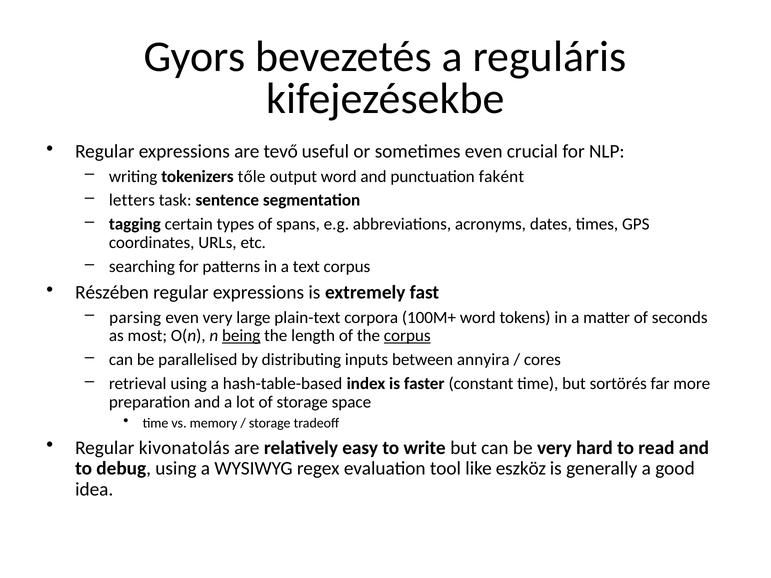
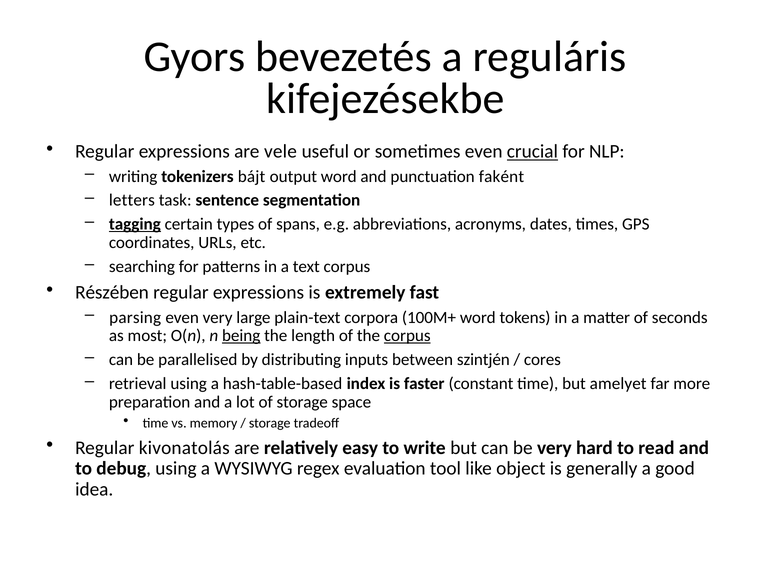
tevő: tevő -> vele (280, 152)
crucial underline: none -> present (532, 152)
tőle: tőle -> bájt (252, 176)
tagging underline: none -> present (135, 224)
annyira: annyira -> szintjén (483, 360)
sortörés: sortörés -> amelyet (618, 384)
eszköz: eszköz -> object (521, 469)
